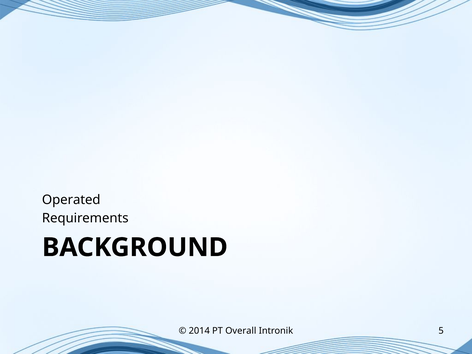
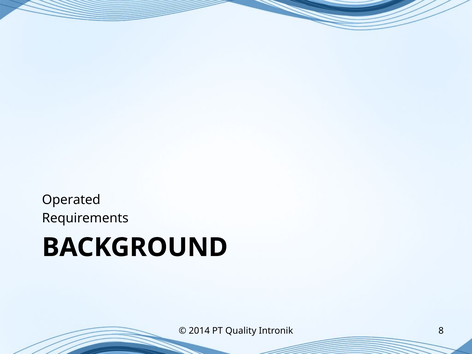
Overall: Overall -> Quality (241, 331)
5: 5 -> 8 (441, 331)
